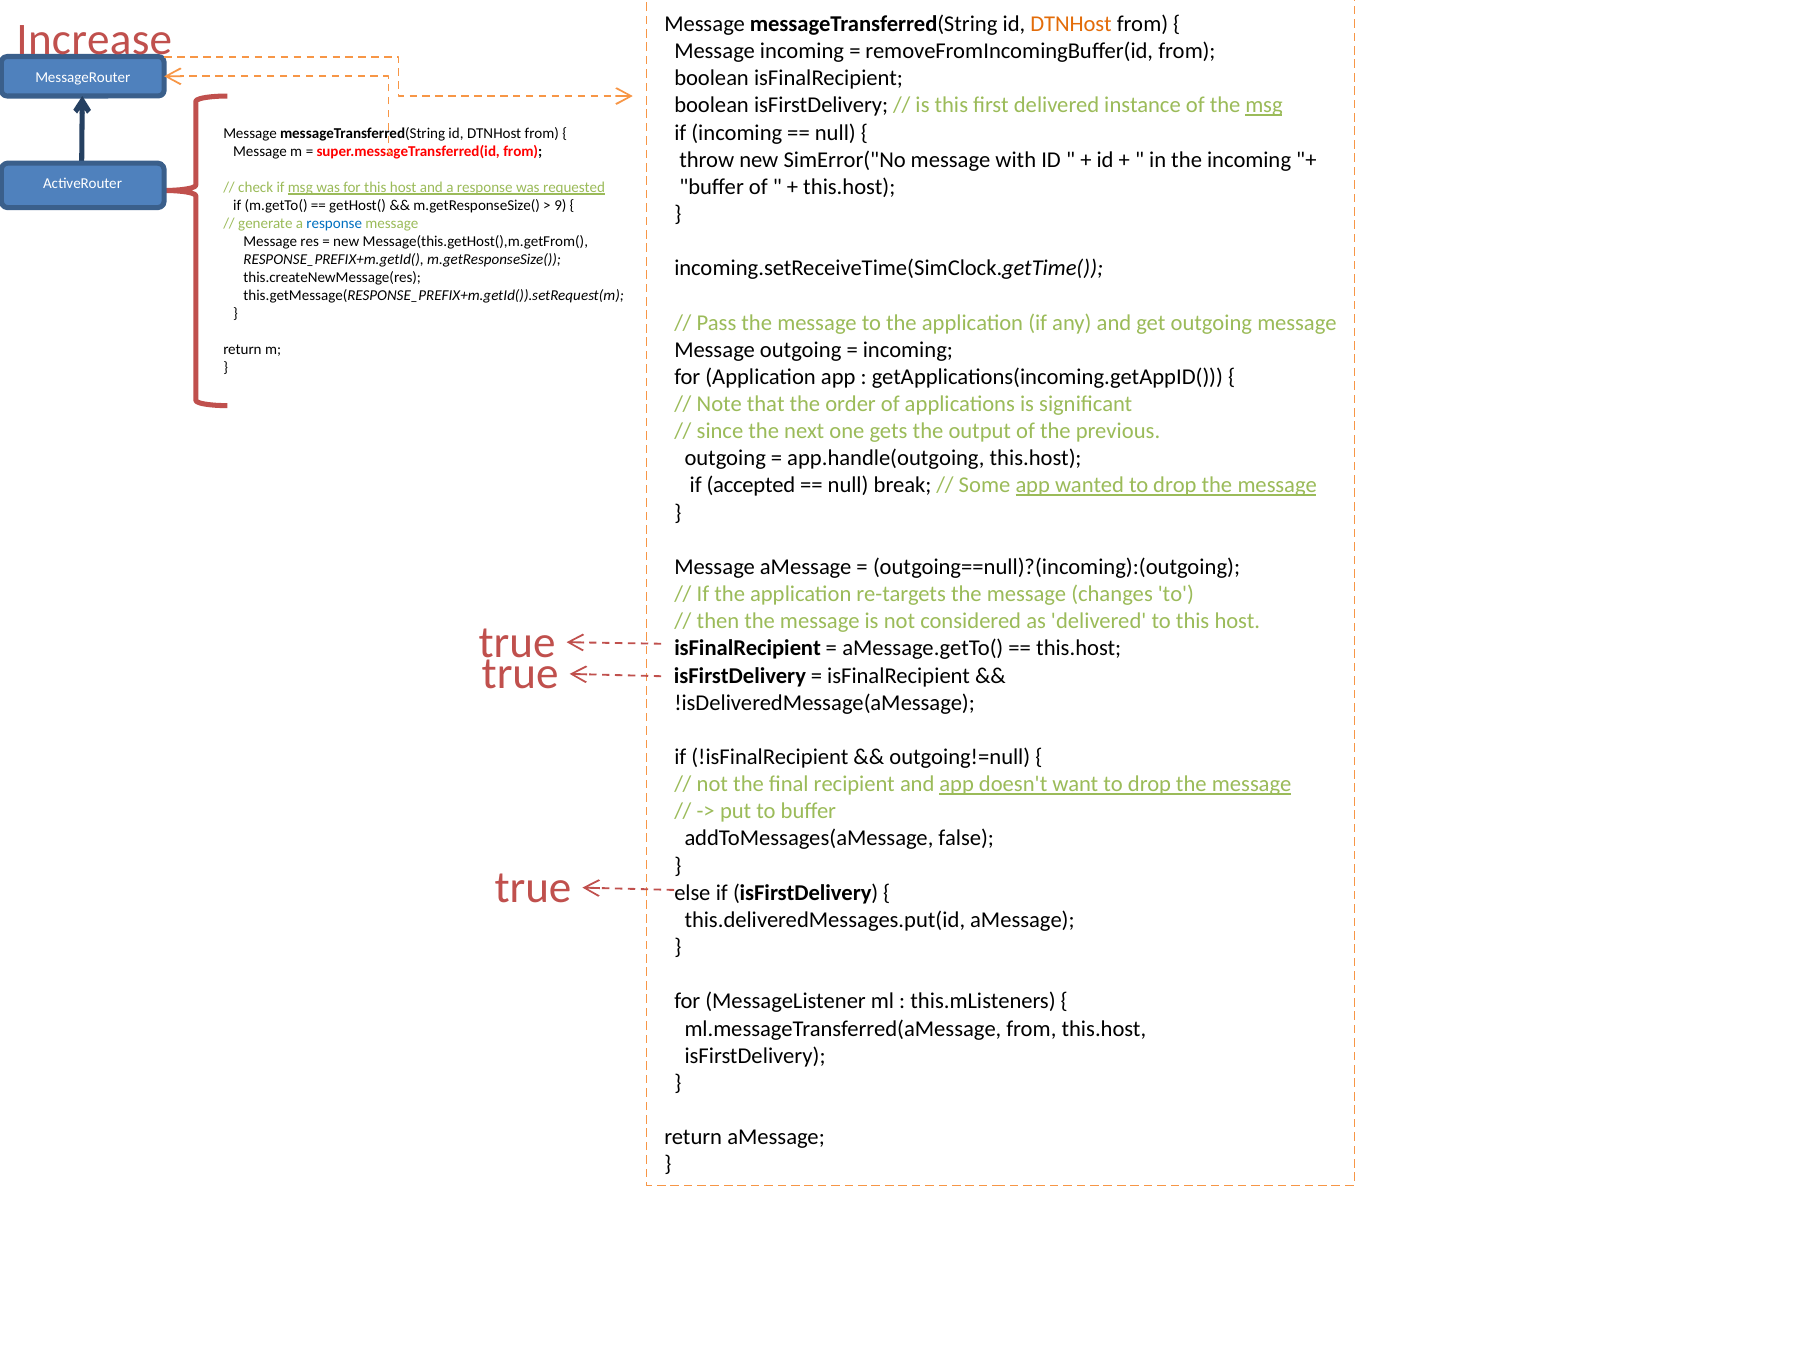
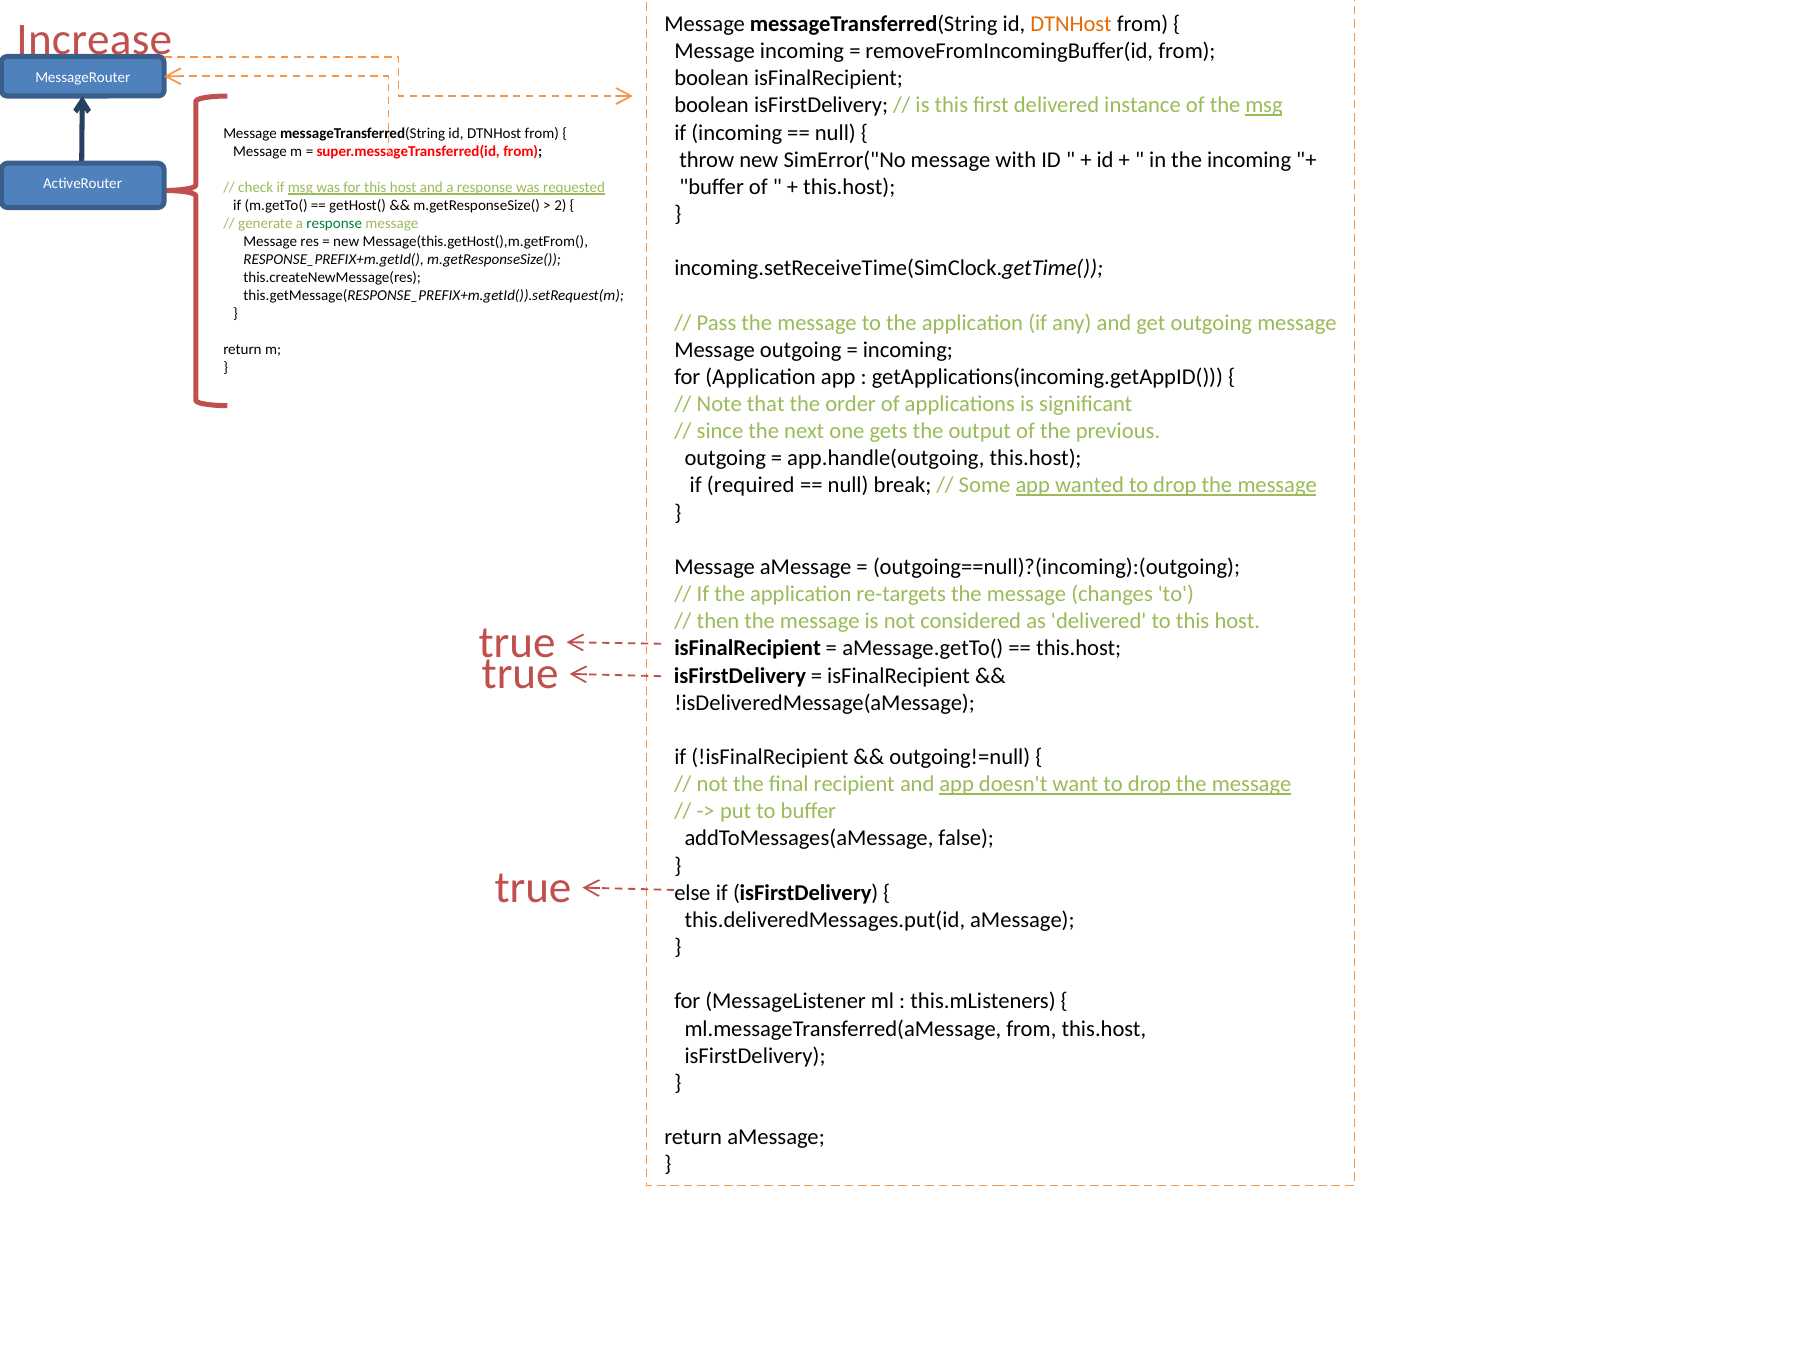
9: 9 -> 2 (560, 205)
response colour: blue -> green (334, 223)
accepted: accepted -> required (751, 486)
